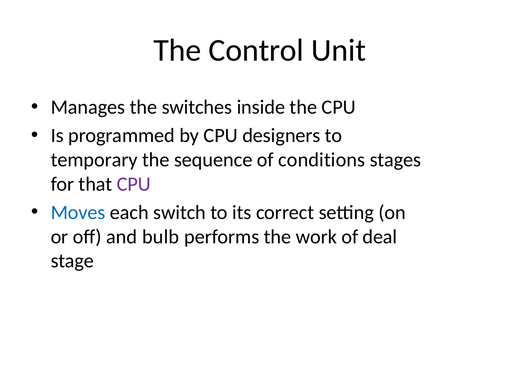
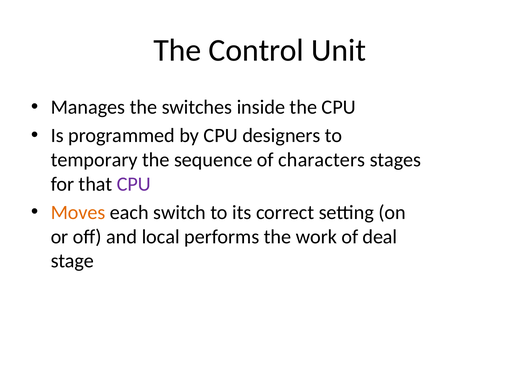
conditions: conditions -> characters (322, 160)
Moves colour: blue -> orange (78, 212)
bulb: bulb -> local (161, 237)
